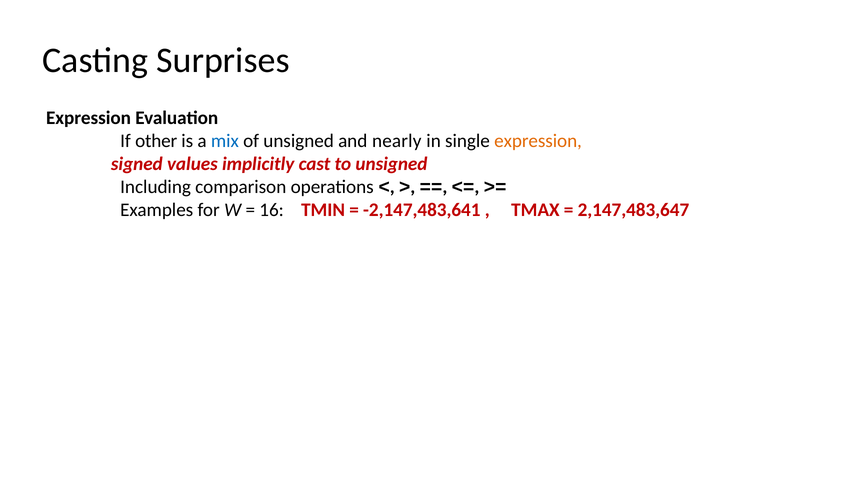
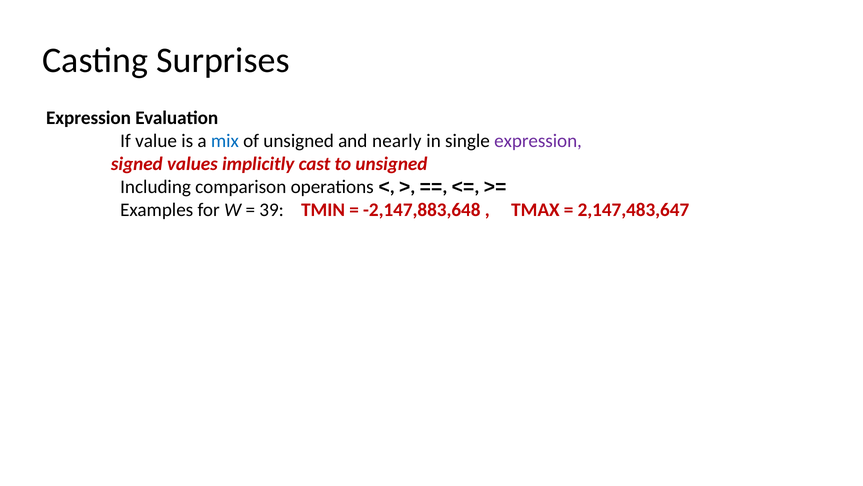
other: other -> value (156, 141)
expression colour: orange -> purple (538, 141)
16: 16 -> 39 (272, 210)
-2,147,483,641: -2,147,483,641 -> -2,147,883,648 (422, 210)
